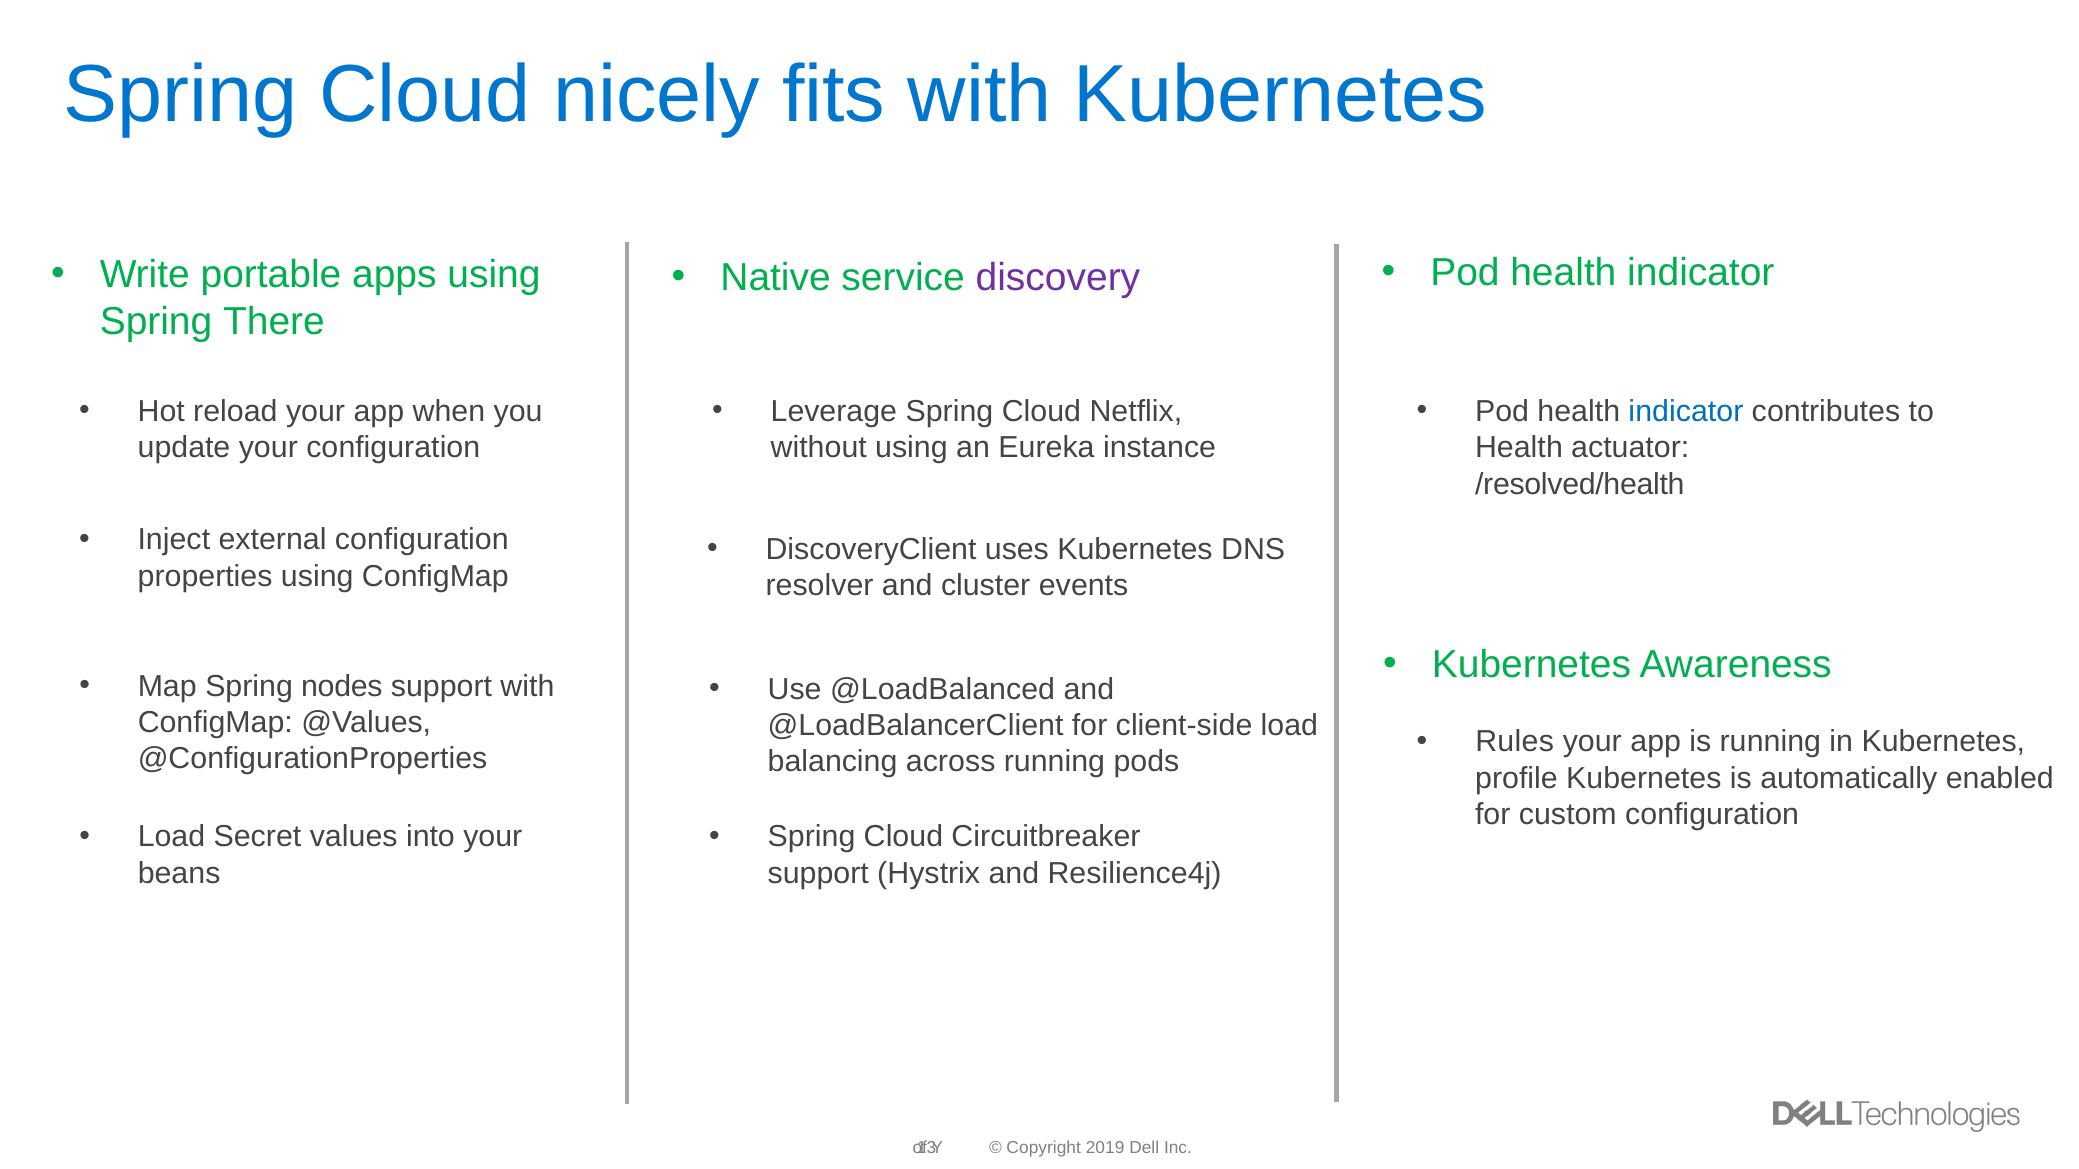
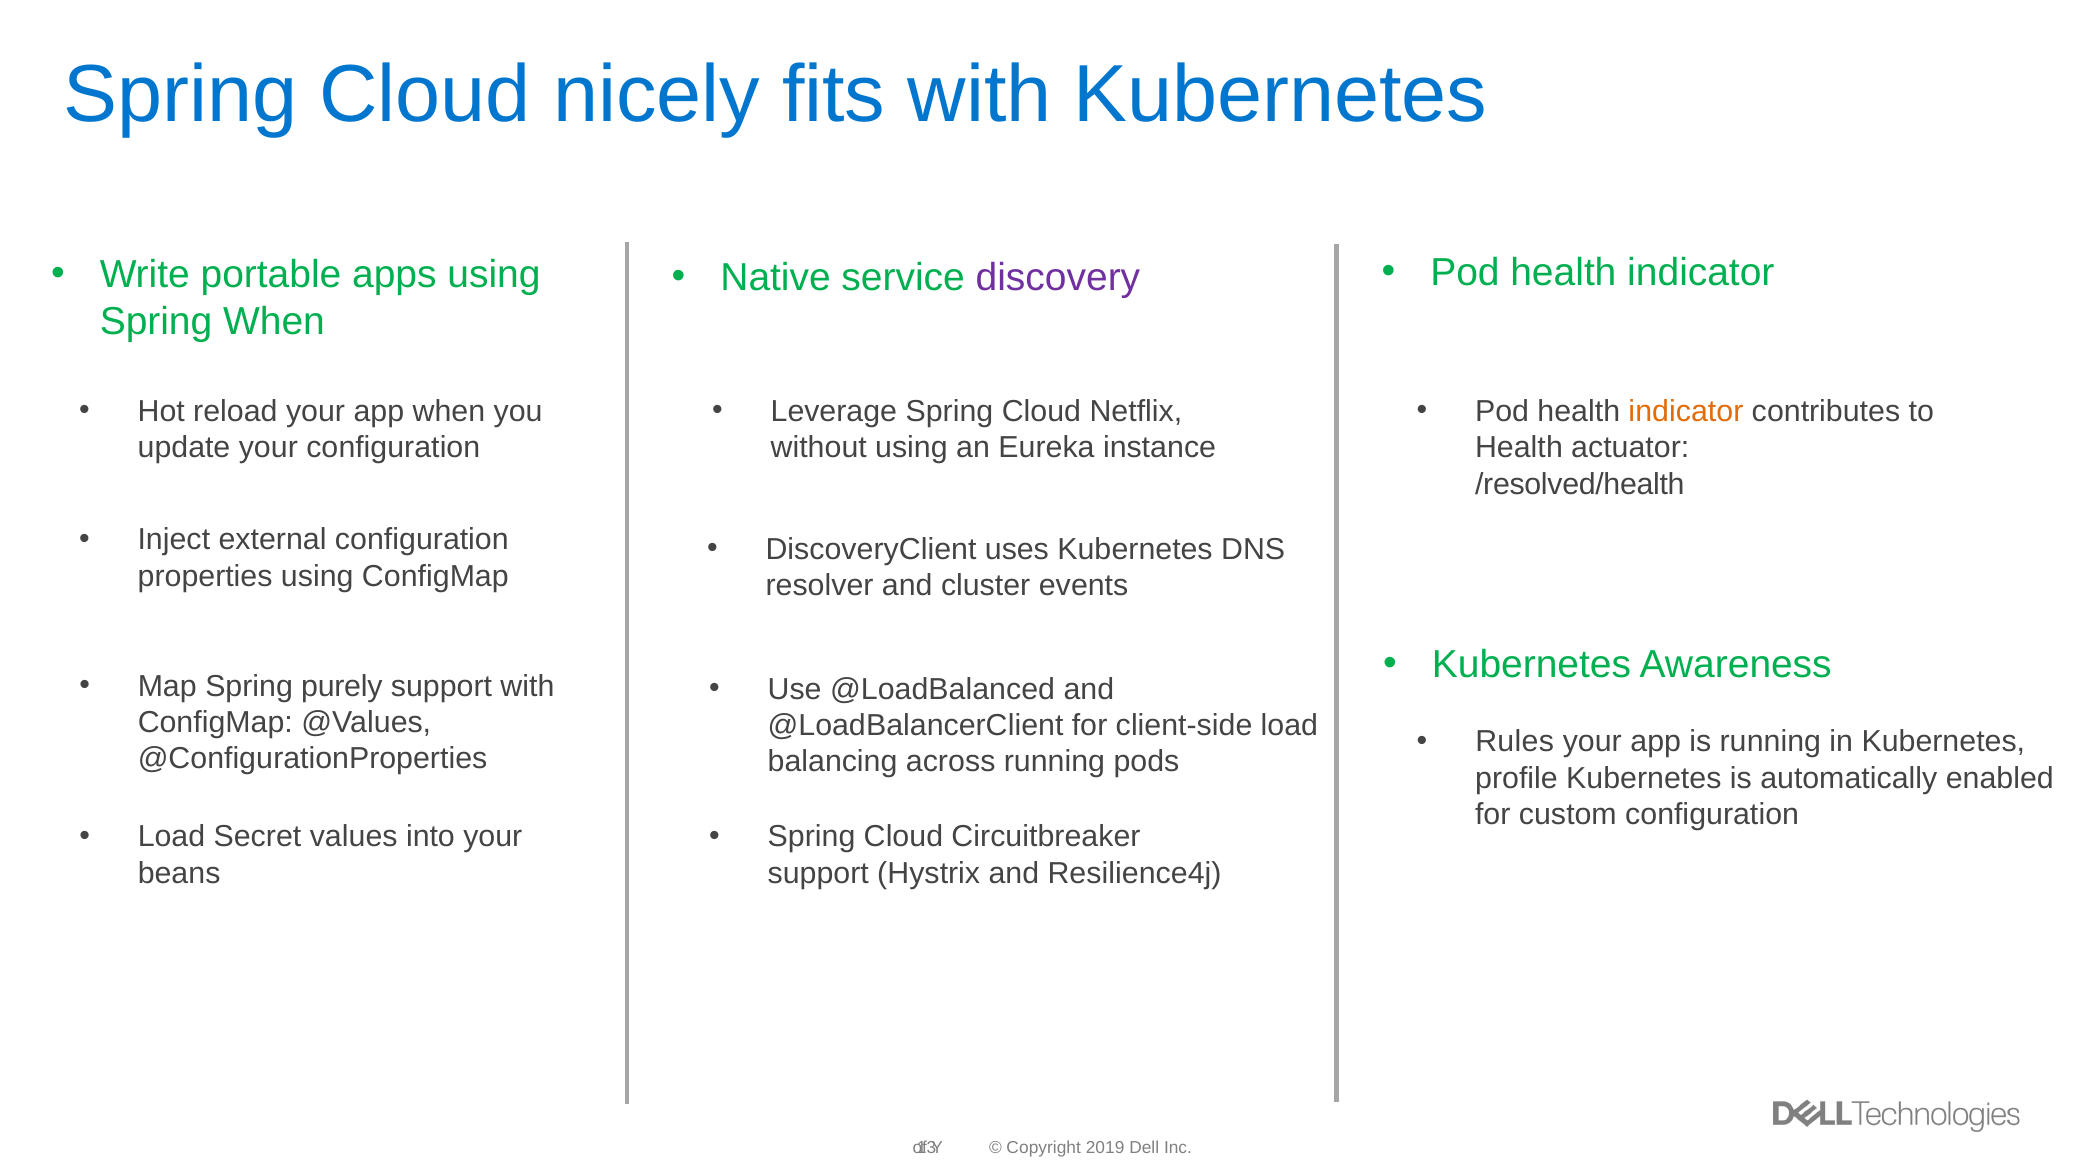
Spring There: There -> When (274, 322)
indicator colour: blue -> orange (1686, 412)
nodes: nodes -> purely (342, 686)
